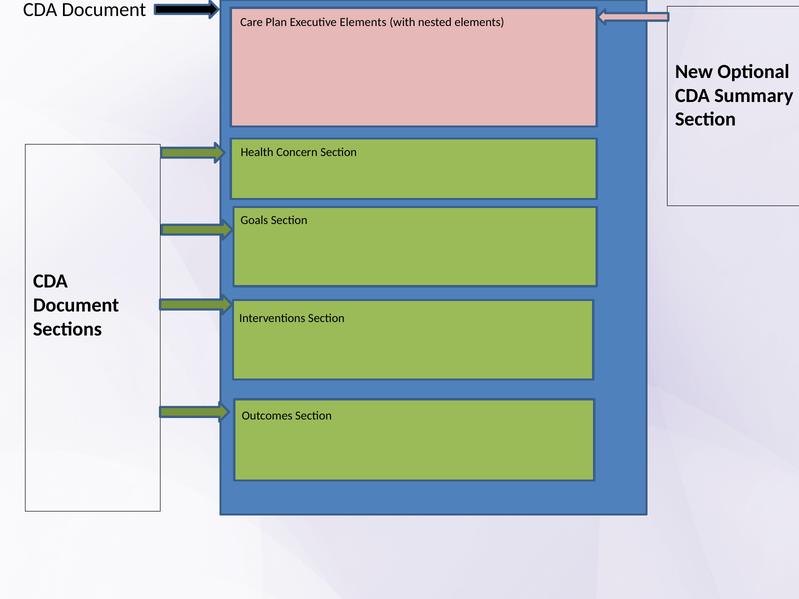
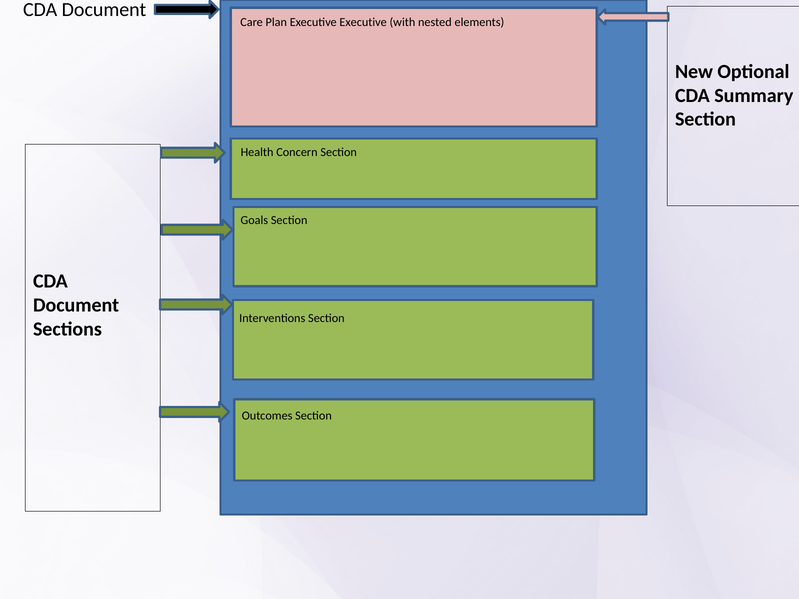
Executive Elements: Elements -> Executive (363, 22)
